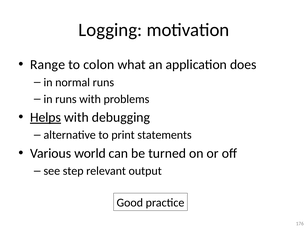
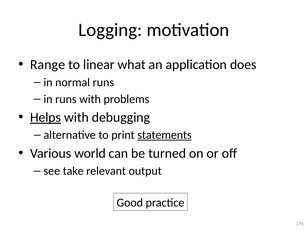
colon: colon -> linear (99, 65)
statements underline: none -> present (165, 135)
step: step -> take (73, 171)
